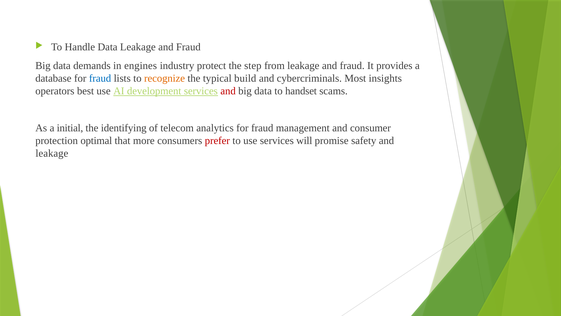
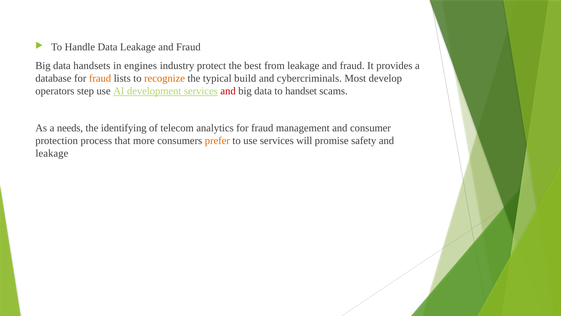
demands: demands -> handsets (92, 66)
step: step -> best (253, 66)
fraud colour: blue -> orange (100, 78)
insights: insights -> develop (385, 78)
best: best -> step (86, 91)
initial: initial -> needs (70, 128)
optimal: optimal -> process (96, 140)
prefer colour: red -> orange (217, 140)
